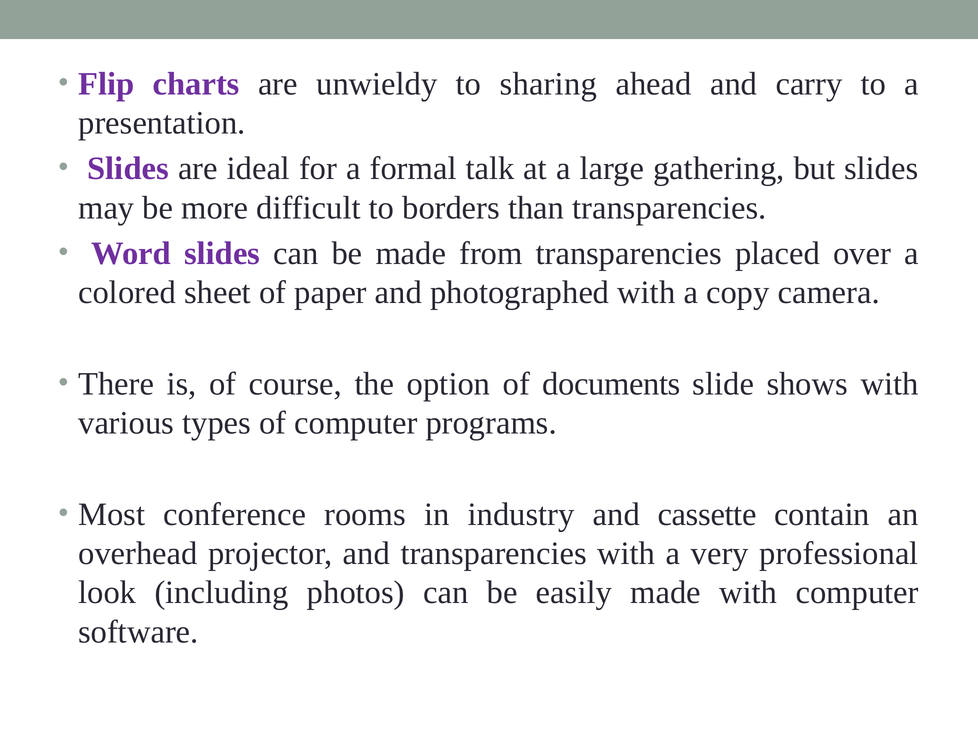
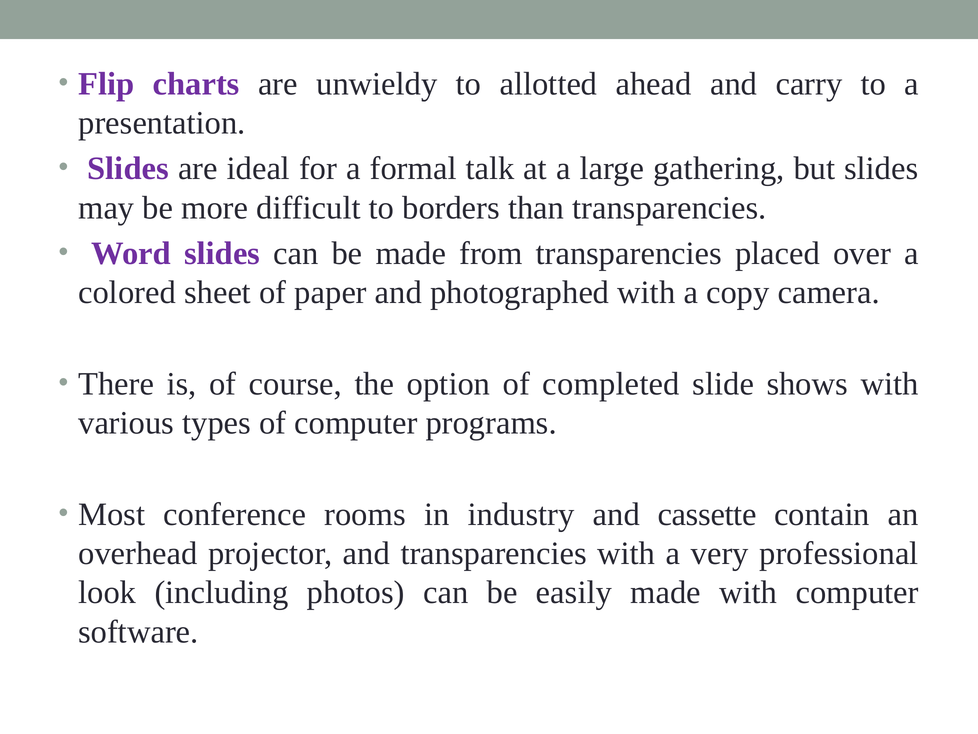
sharing: sharing -> allotted (548, 84)
documents: documents -> completed (611, 384)
